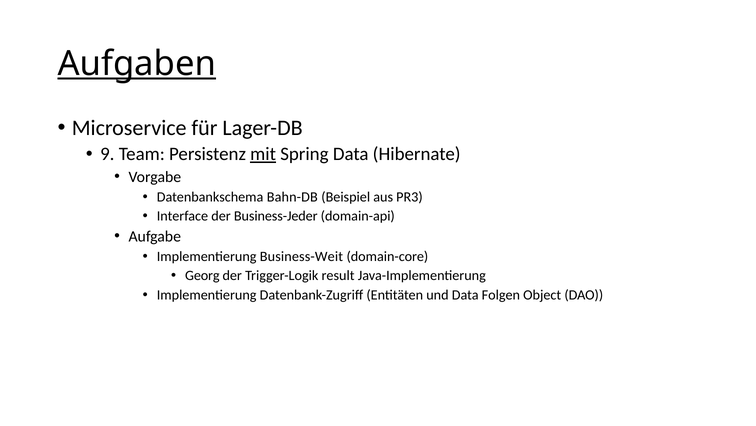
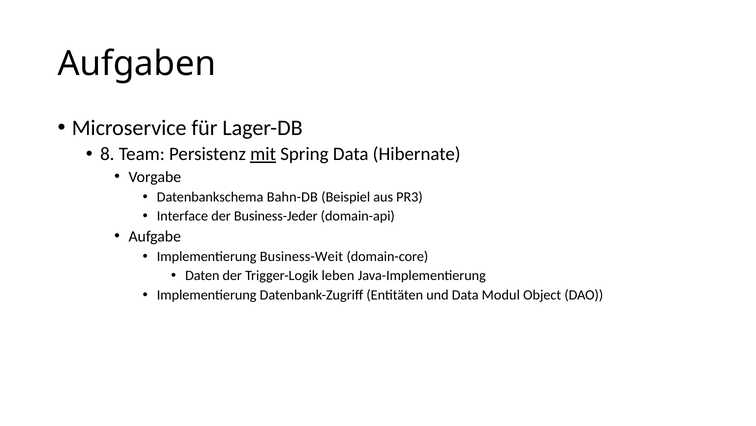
Aufgaben underline: present -> none (137, 64)
9: 9 -> 8 (107, 154)
Georg: Georg -> Daten (202, 275)
result: result -> leben (338, 275)
Folgen: Folgen -> Modul (501, 295)
